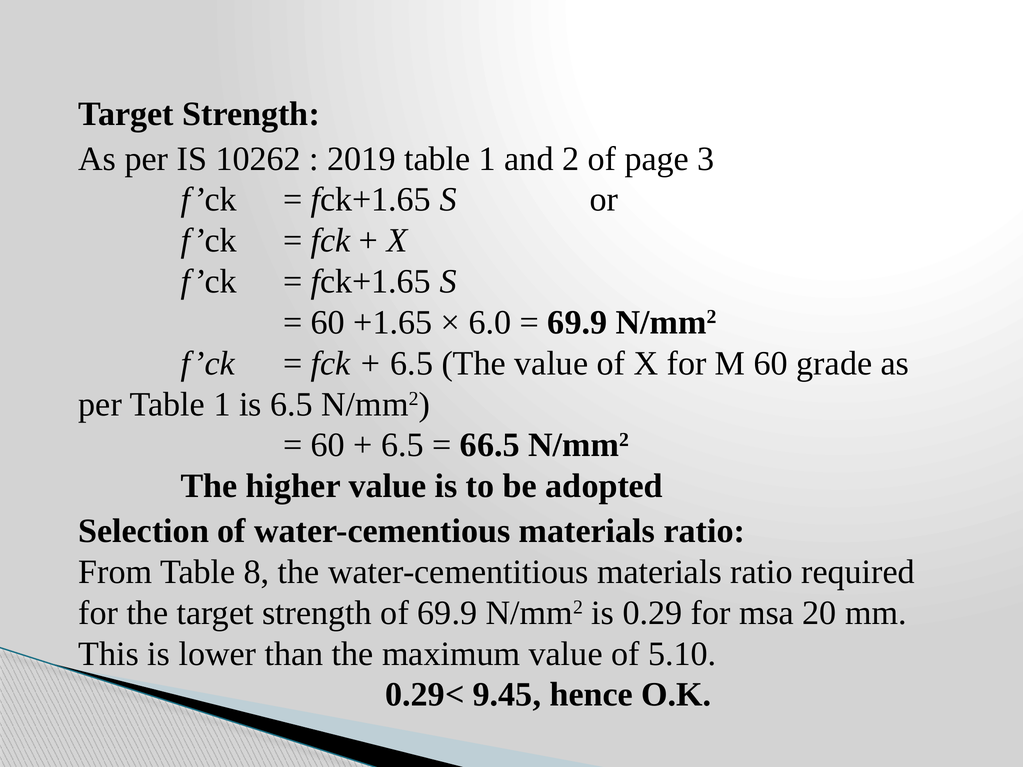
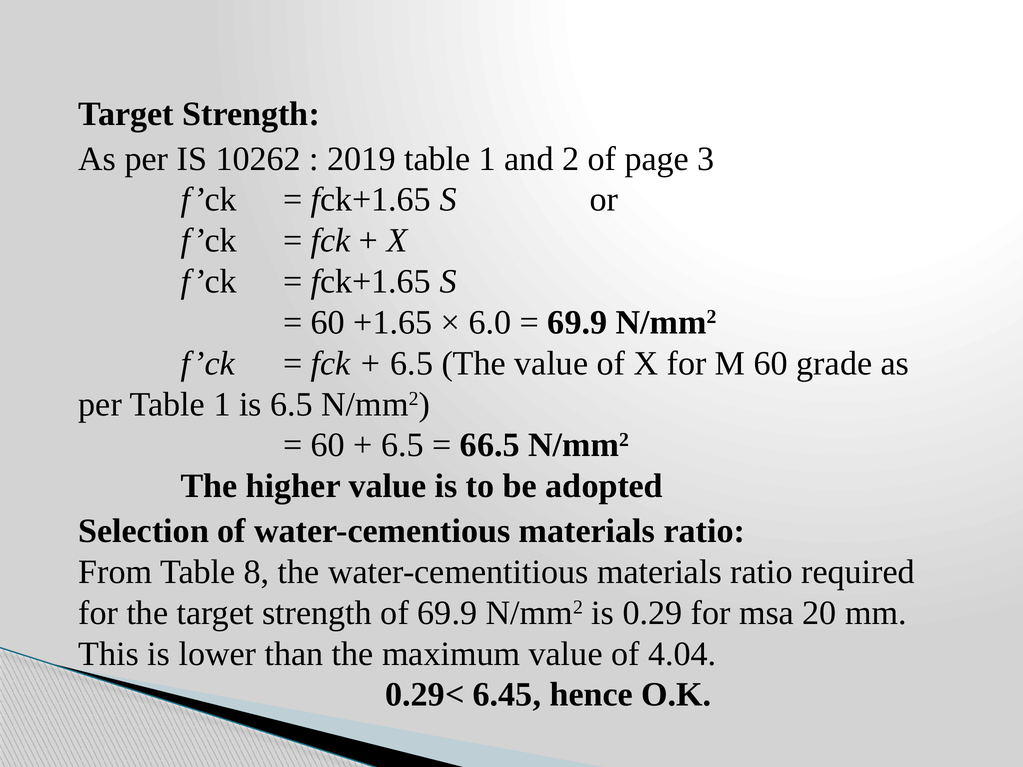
5.10: 5.10 -> 4.04 (682, 654)
9.45: 9.45 -> 6.45 (507, 695)
